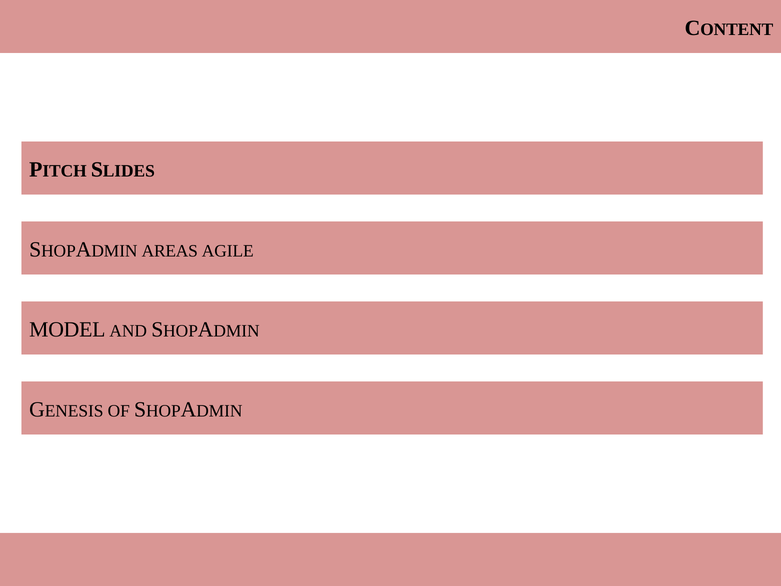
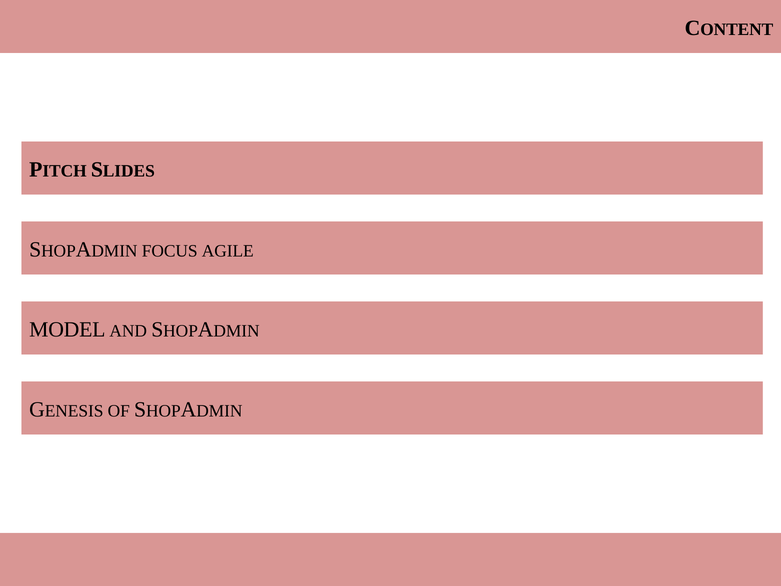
AREAS: AREAS -> FOCUS (170, 251)
